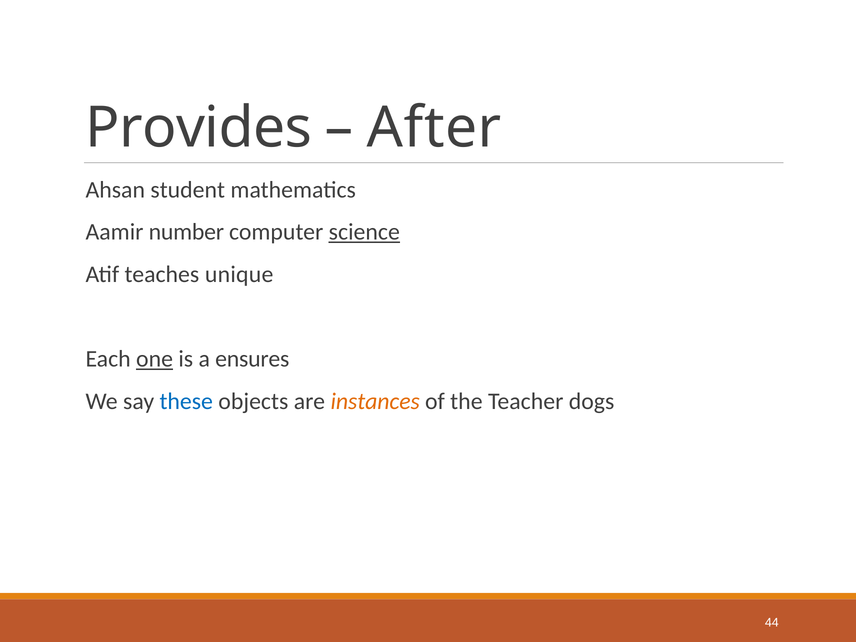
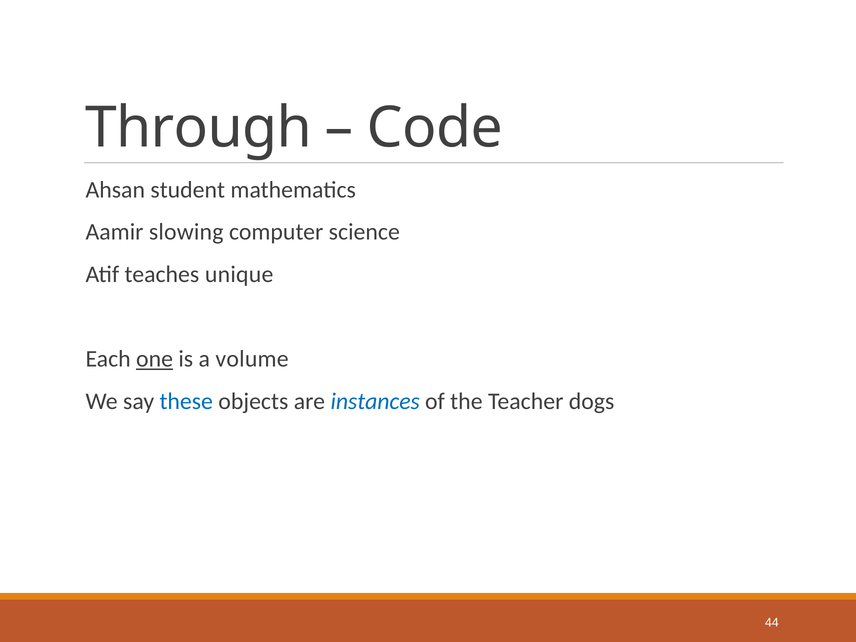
Provides: Provides -> Through (199, 128)
After: After -> Code (435, 128)
number: number -> slowing (186, 232)
science underline: present -> none (364, 232)
ensures: ensures -> volume (252, 359)
instances colour: orange -> blue (375, 401)
